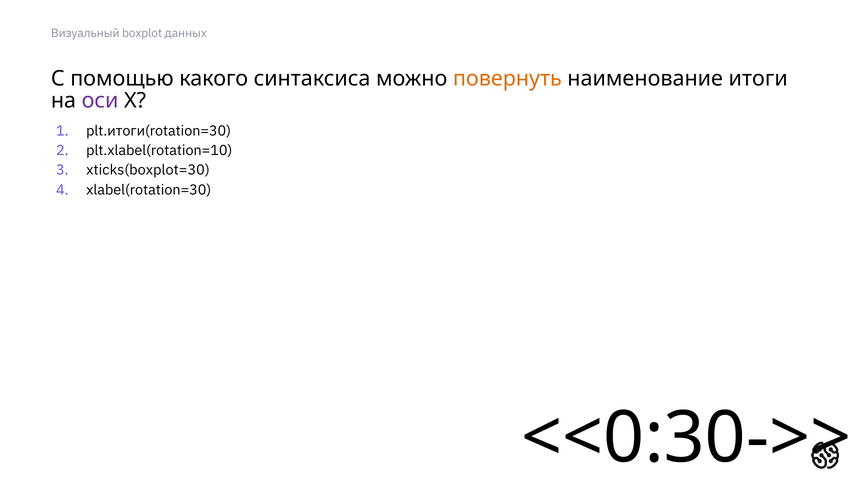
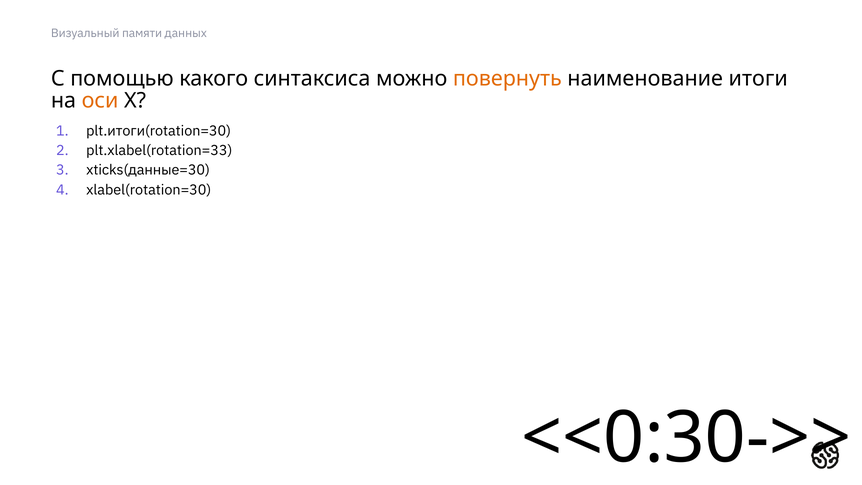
boxplot: boxplot -> памяти (142, 33)
оси colour: purple -> orange (100, 101)
plt.xlabel(rotation=10: plt.xlabel(rotation=10 -> plt.xlabel(rotation=33 (159, 150)
xticks(boxplot=30: xticks(boxplot=30 -> xticks(данные=30 (148, 170)
